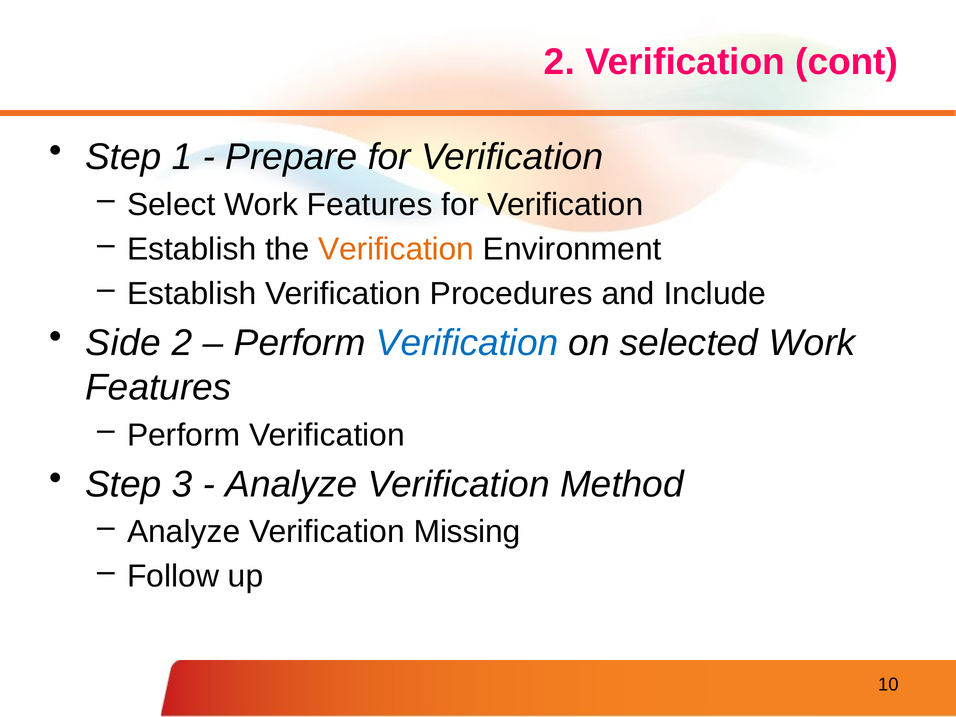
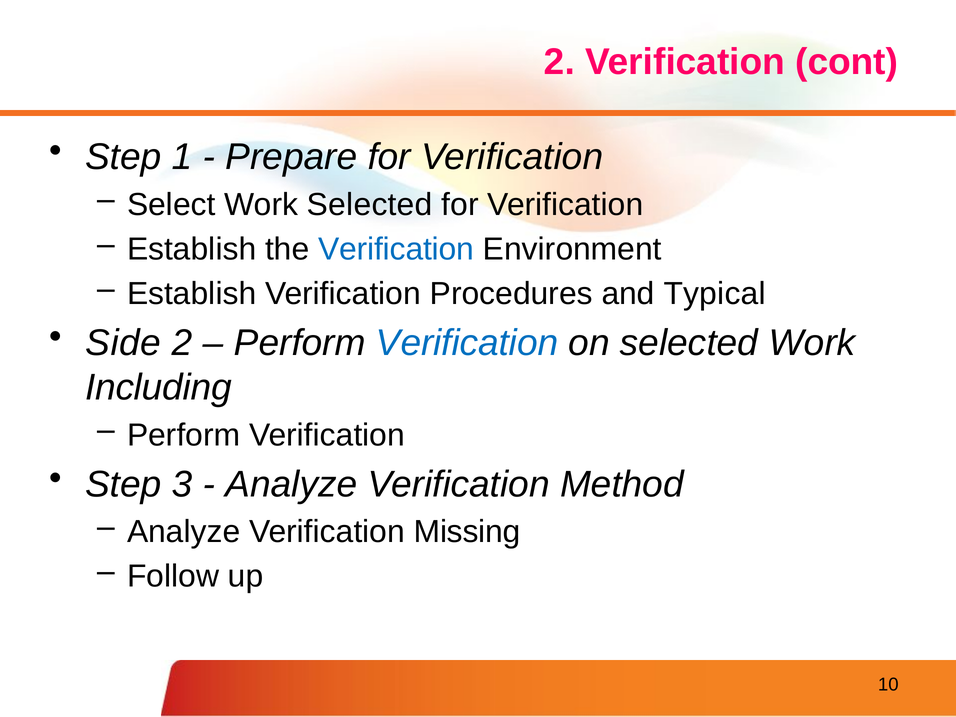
Select Work Features: Features -> Selected (370, 205)
Verification colour: orange -> blue (396, 249)
Include: Include -> Typical (715, 294)
Features: Features -> Including (159, 388)
